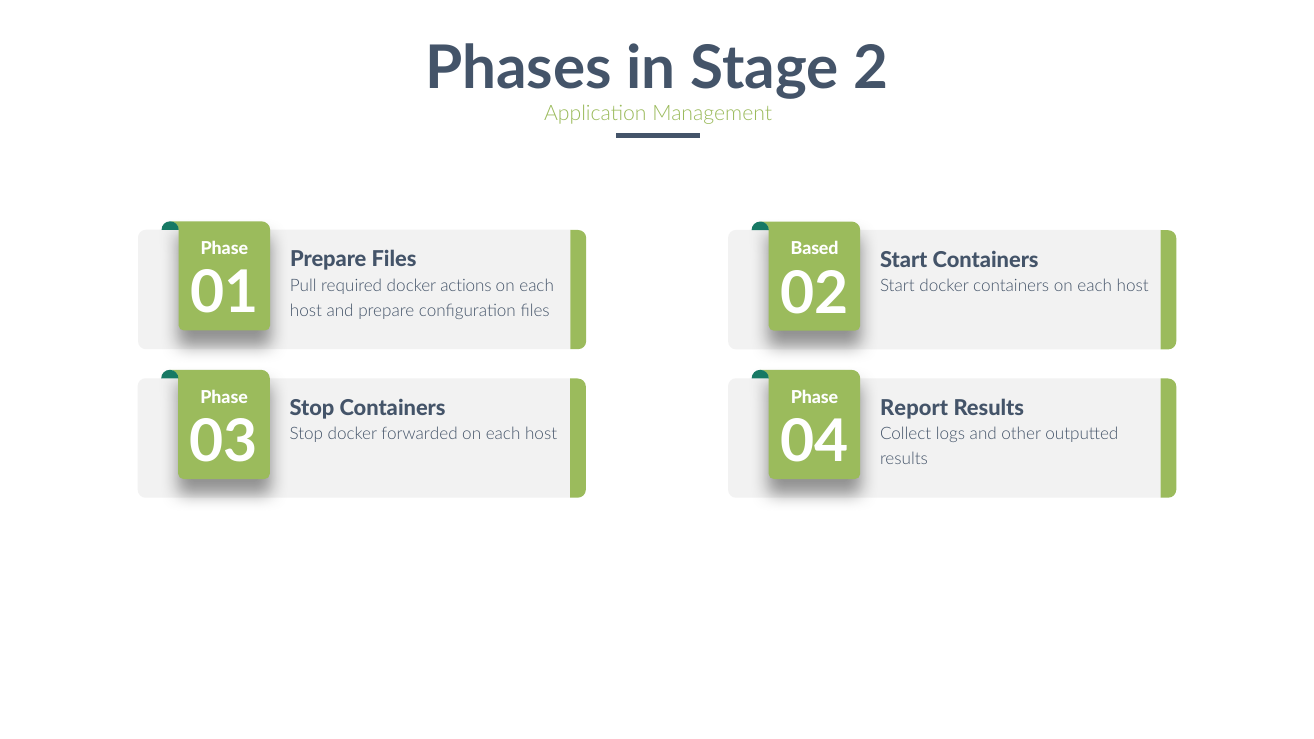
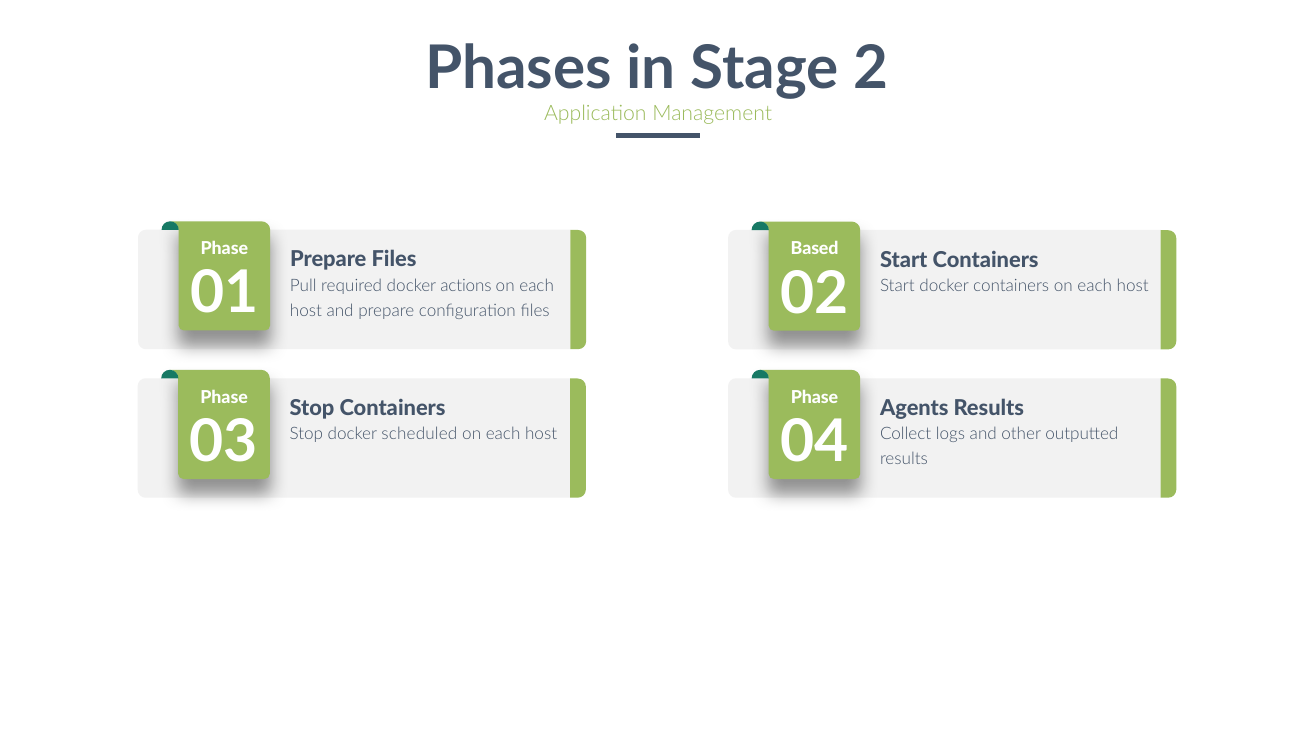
Report: Report -> Agents (914, 408)
forwarded: forwarded -> scheduled (419, 434)
